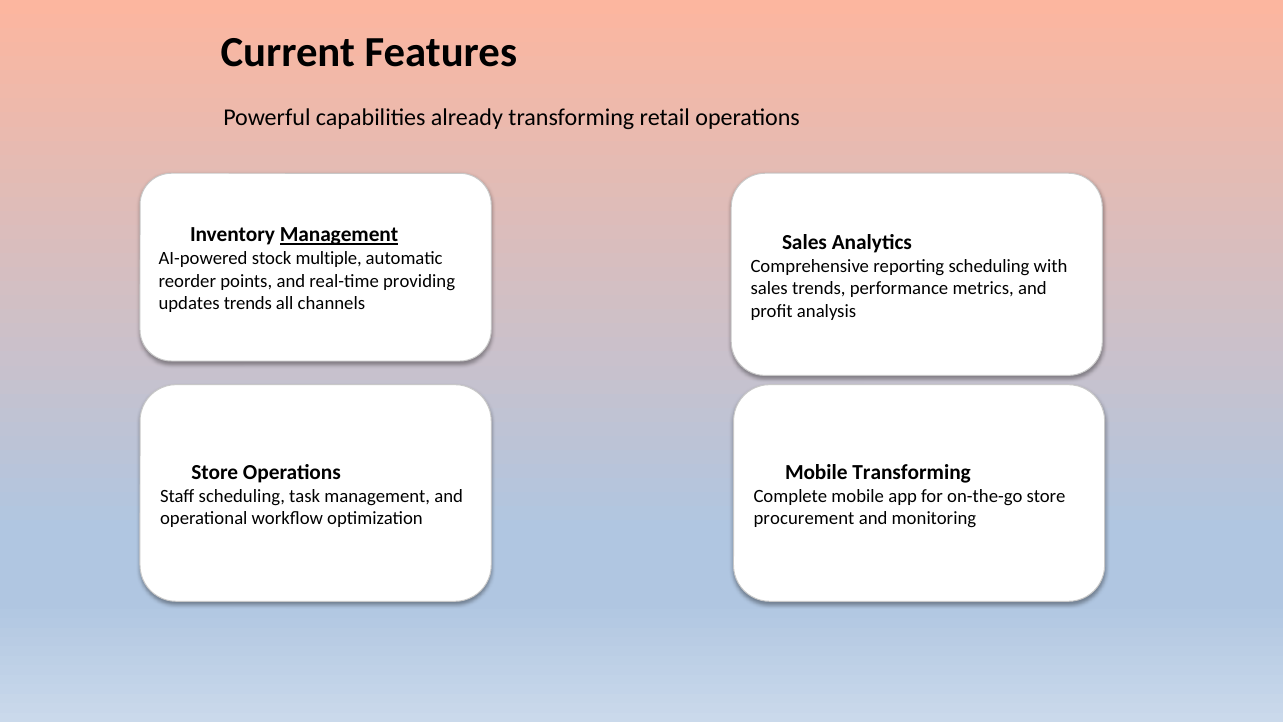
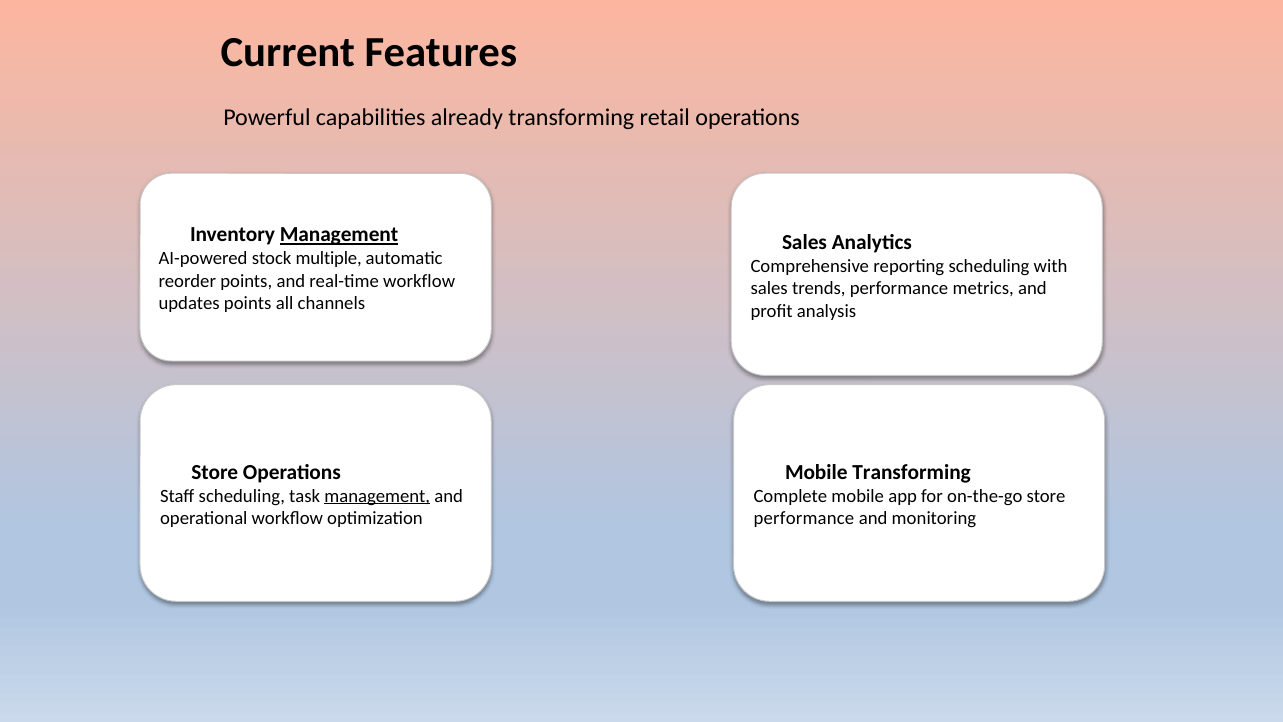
real-time providing: providing -> workflow (419, 281)
updates trends: trends -> points (248, 304)
management underline: none -> present (377, 496)
procurement: procurement -> performance (804, 518)
